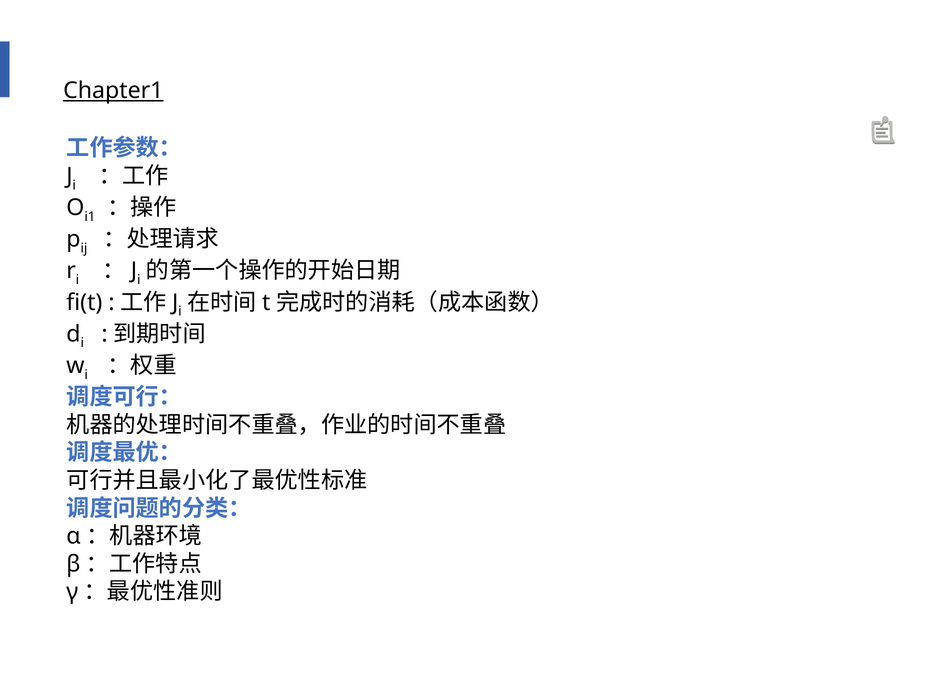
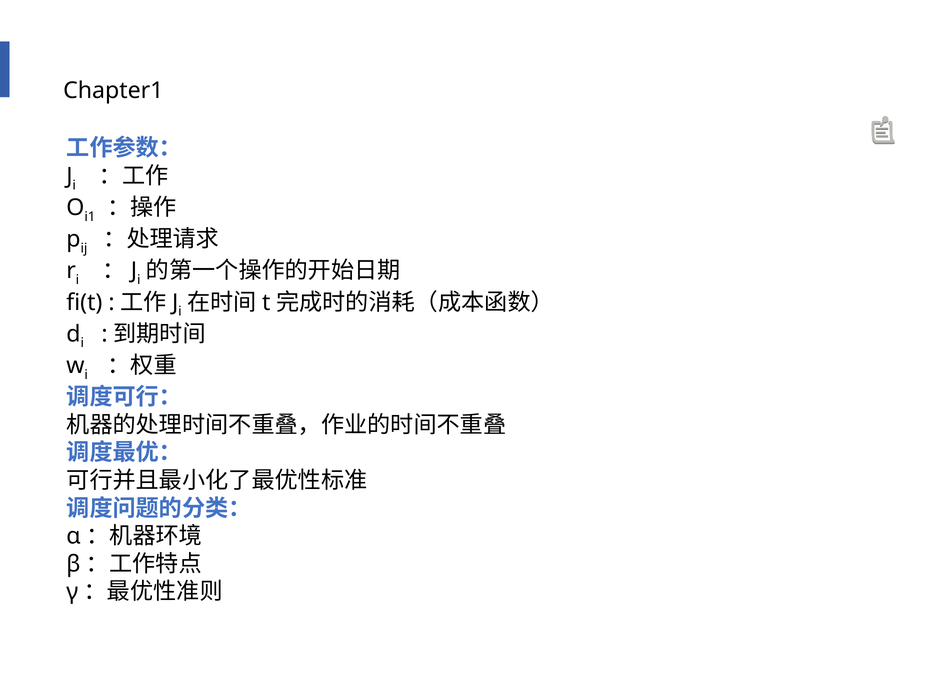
Chapter1 underline: present -> none (113, 91)
